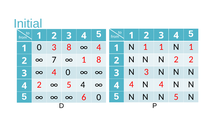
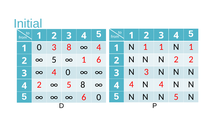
7: 7 -> 5 (54, 60)
1 8: 8 -> 6 (99, 60)
5 4: 4 -> 8 (83, 85)
